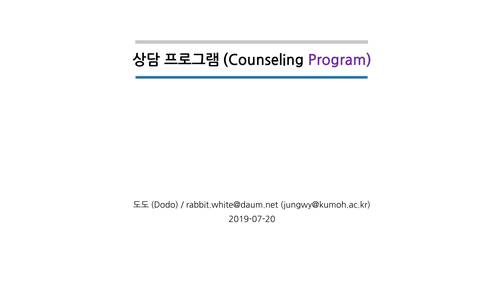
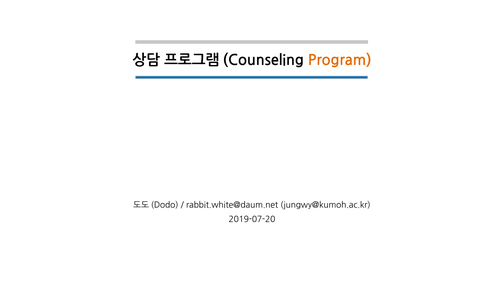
Program colour: purple -> orange (340, 60)
